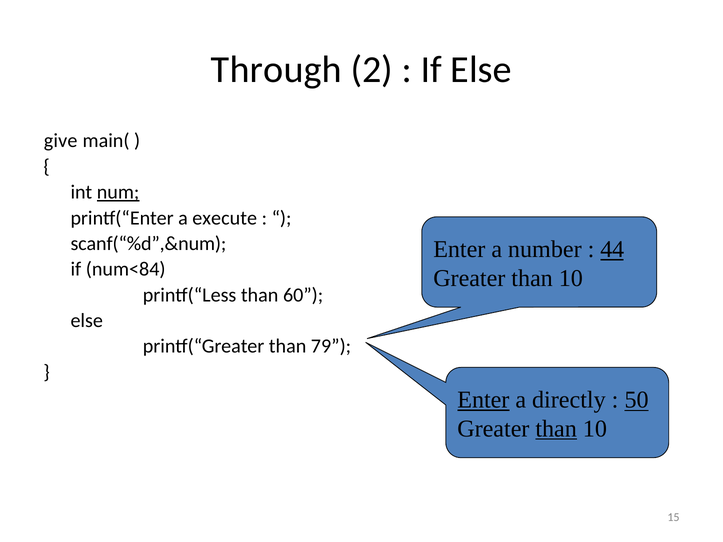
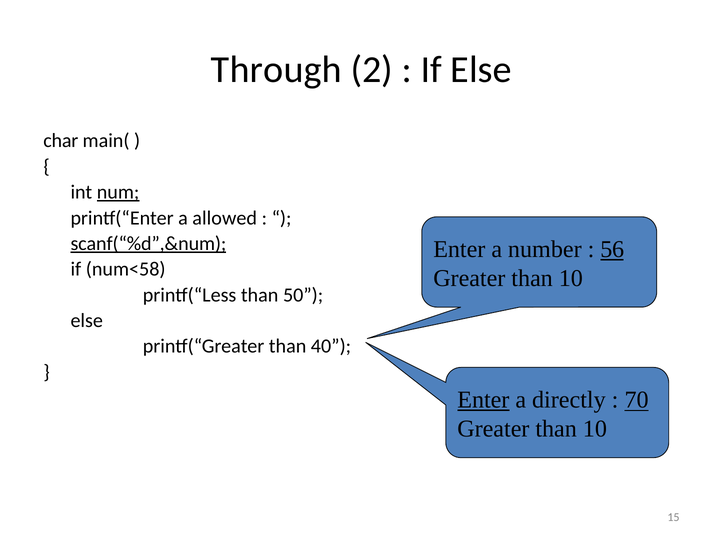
give: give -> char (61, 141)
execute: execute -> allowed (225, 218)
scanf(“%d”,&num underline: none -> present (148, 244)
44: 44 -> 56 (612, 249)
num<84: num<84 -> num<58 (126, 269)
60: 60 -> 50 (303, 295)
79: 79 -> 40 (331, 346)
50: 50 -> 70 (637, 400)
than underline: present -> none (556, 429)
